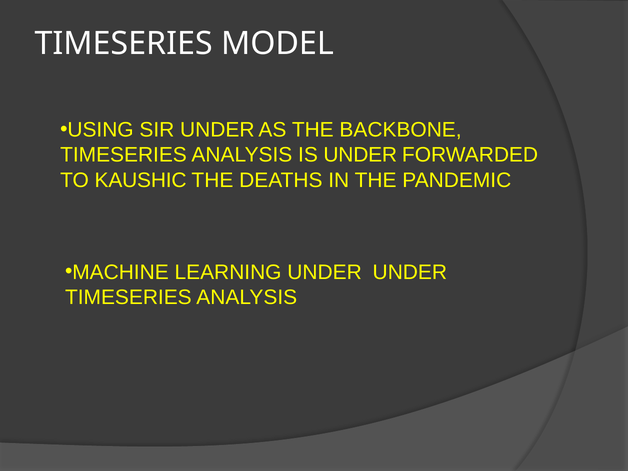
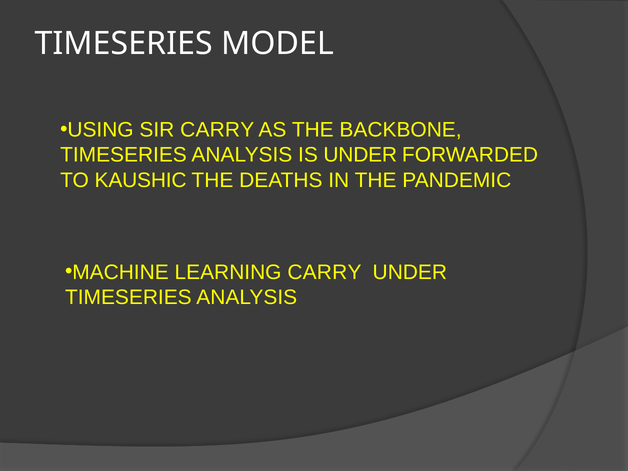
SIR UNDER: UNDER -> CARRY (217, 130)
LEARNING UNDER: UNDER -> CARRY (324, 272)
